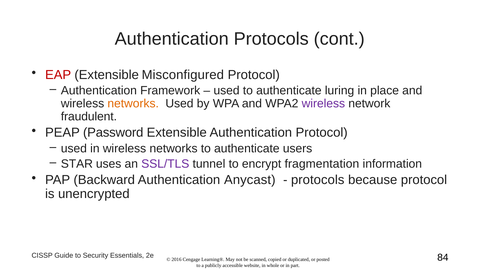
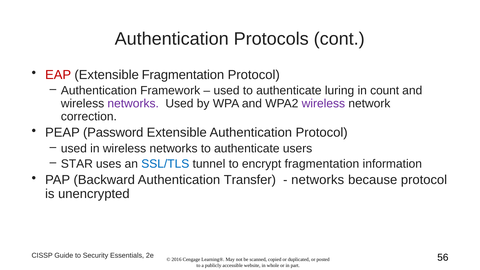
Extensible Misconfigured: Misconfigured -> Fragmentation (183, 75)
place: place -> count (385, 91)
networks colour: orange -> purple (133, 104)
fraudulent: fraudulent -> correction (89, 117)
SSL/TLS colour: purple -> blue (165, 164)
Anycast: Anycast -> Transfer (250, 180)
protocols: protocols -> networks (318, 180)
84: 84 -> 56 (443, 257)
